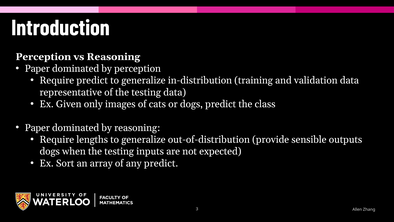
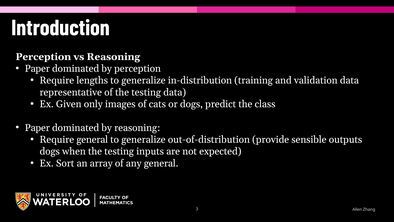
Require predict: predict -> lengths (92, 80)
Require lengths: lengths -> general (92, 139)
any predict: predict -> general (161, 163)
